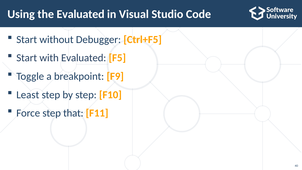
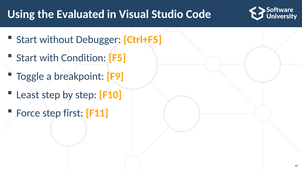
with Evaluated: Evaluated -> Condition (84, 58)
that: that -> first (73, 113)
